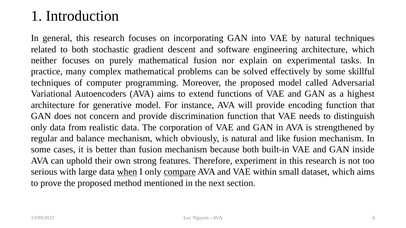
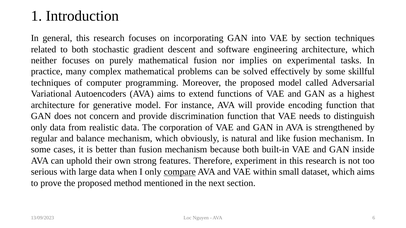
by natural: natural -> section (318, 38)
explain: explain -> implies (253, 61)
when underline: present -> none (127, 172)
